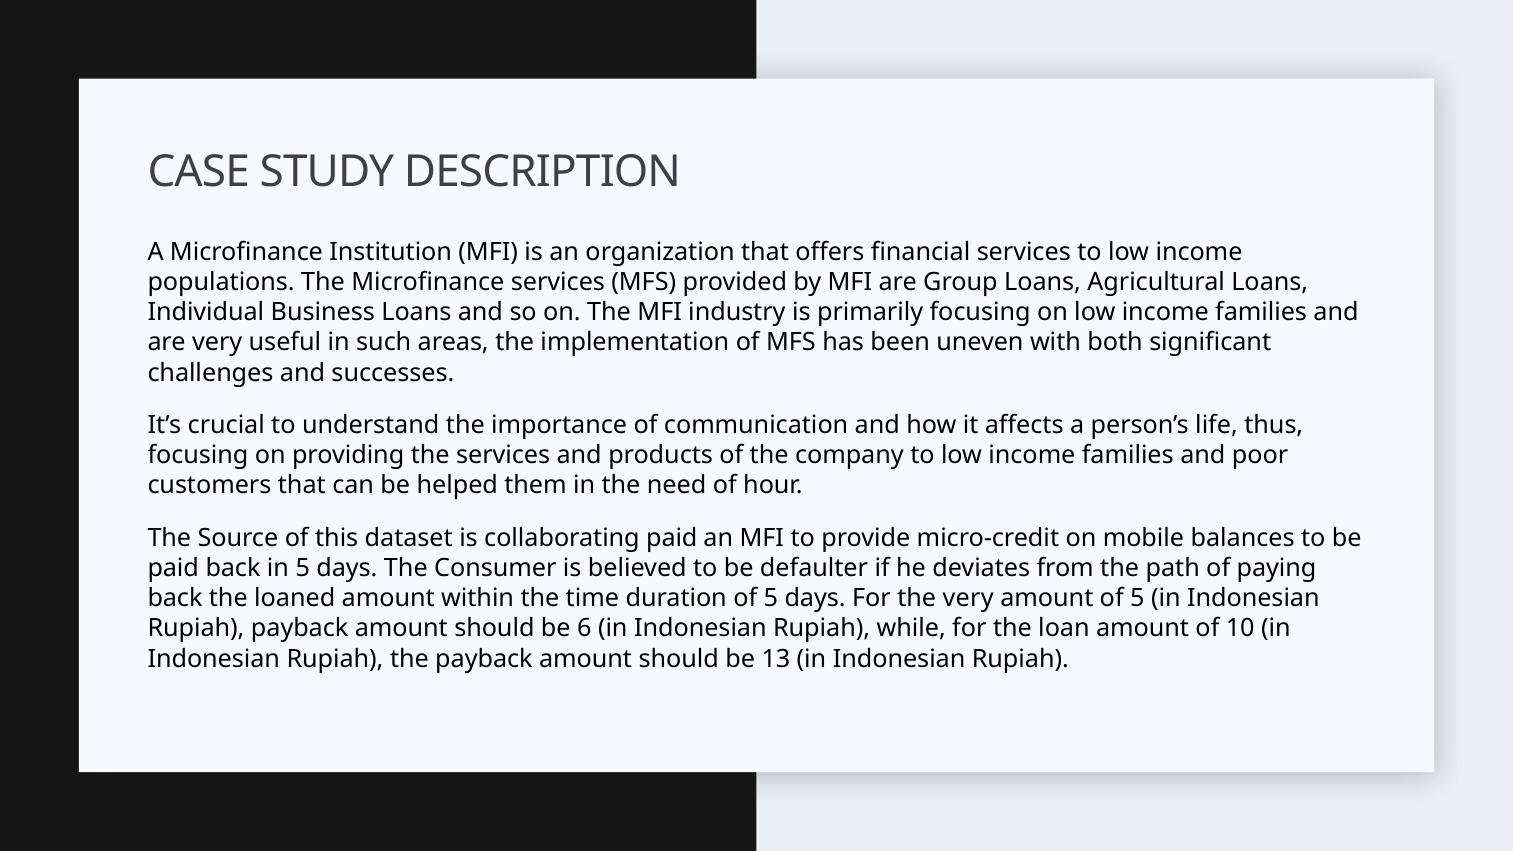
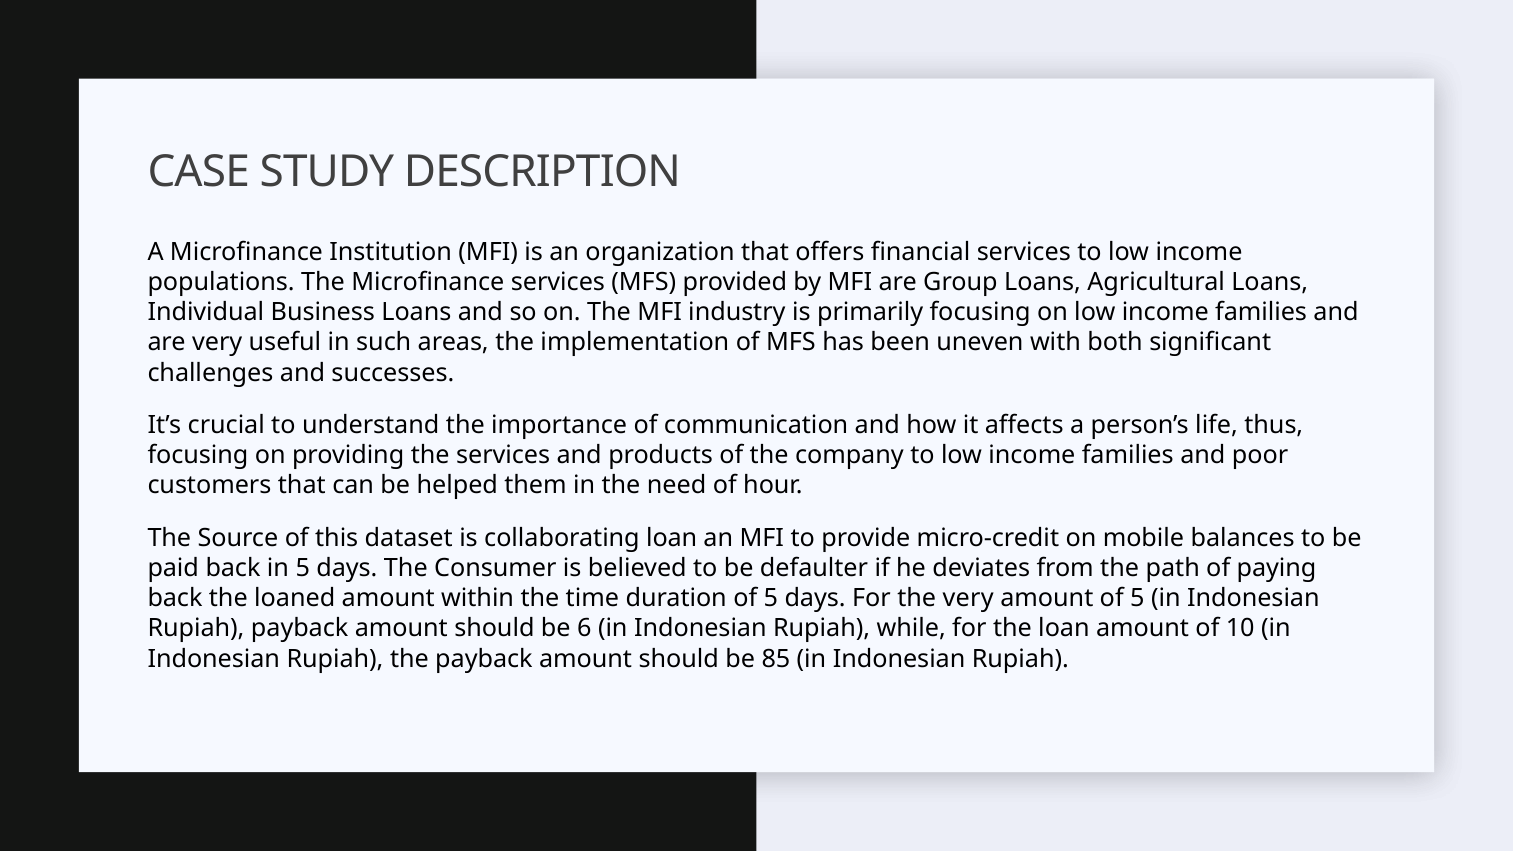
collaborating paid: paid -> loan (672, 538)
13: 13 -> 85 (776, 659)
